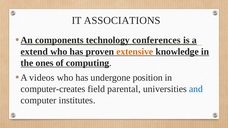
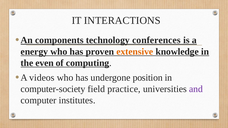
ASSOCIATIONS: ASSOCIATIONS -> INTERACTIONS (122, 21)
extend: extend -> energy (34, 52)
ones: ones -> even (45, 63)
computer-creates: computer-creates -> computer-society (53, 89)
parental: parental -> practice (124, 89)
and colour: blue -> purple (196, 89)
